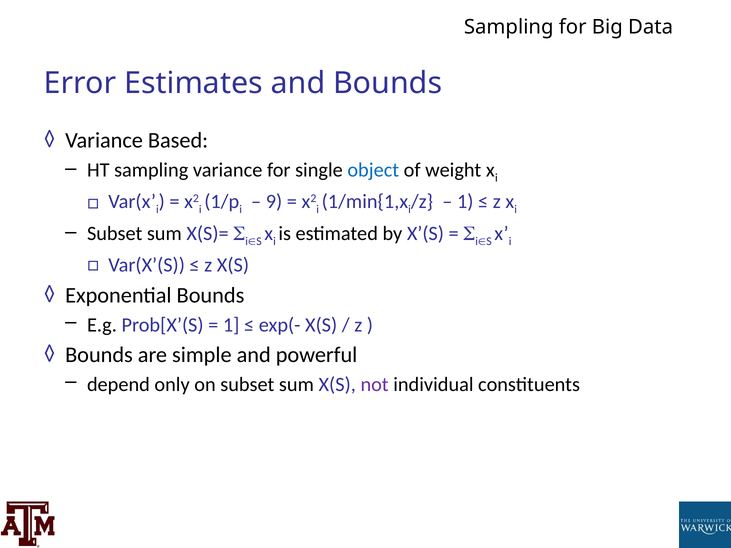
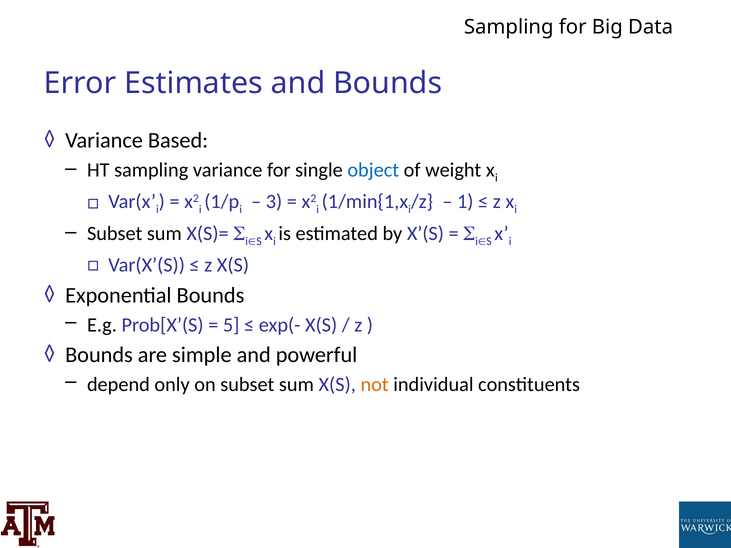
9: 9 -> 3 (274, 202)
1: 1 -> 5 (231, 325)
not colour: purple -> orange (375, 385)
